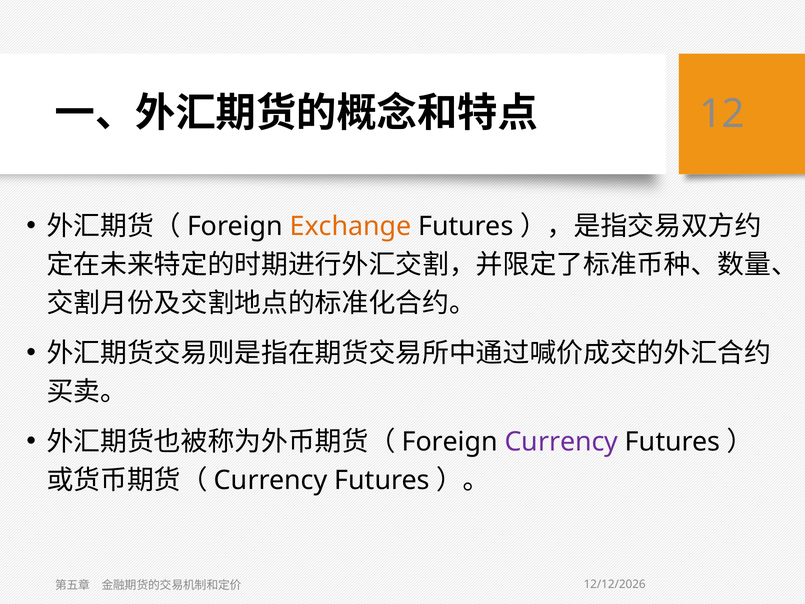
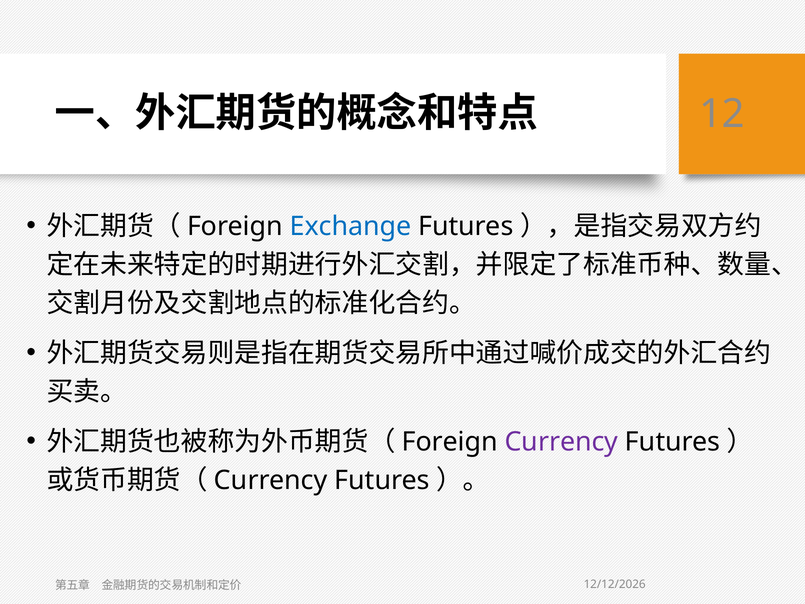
Exchange colour: orange -> blue (351, 226)
